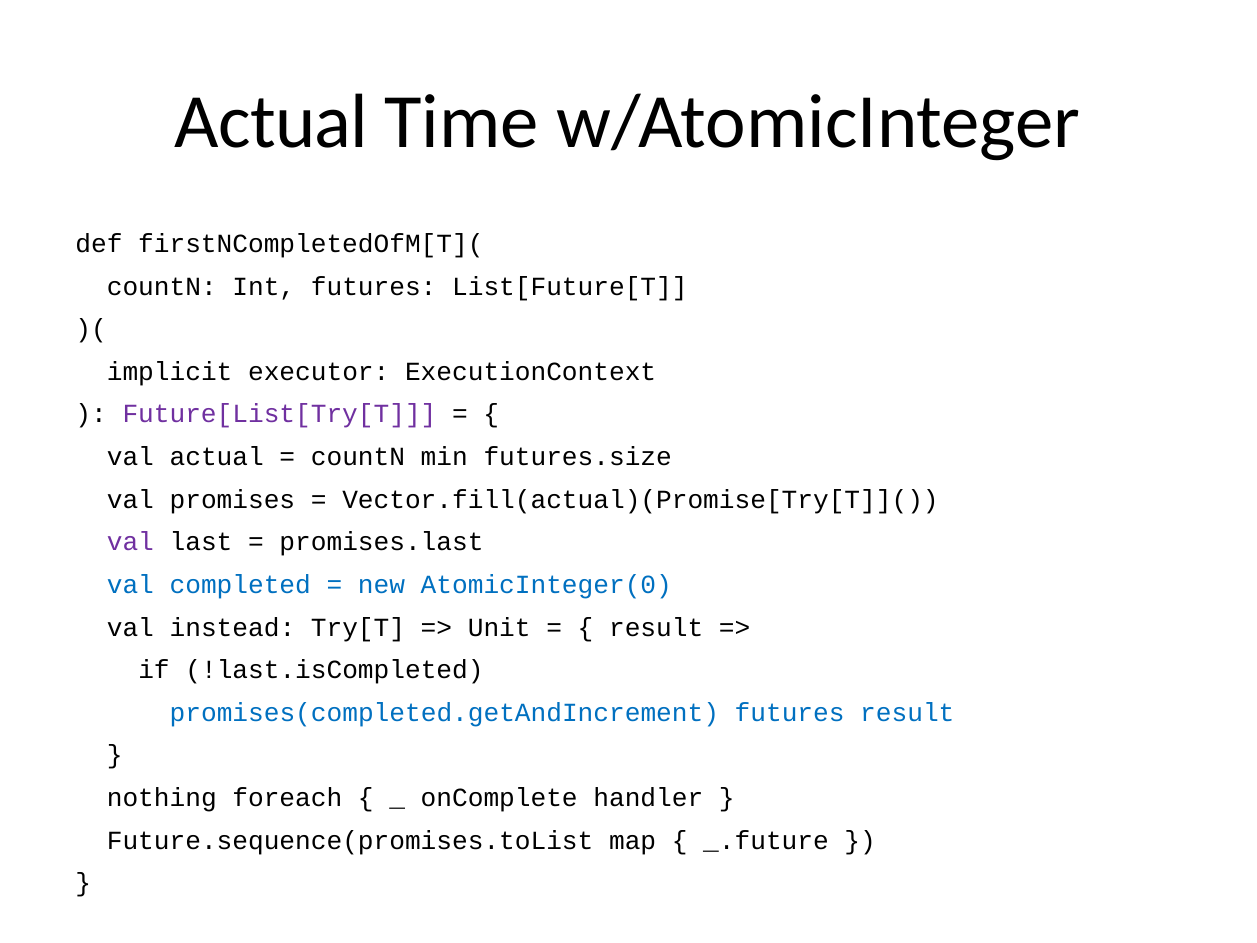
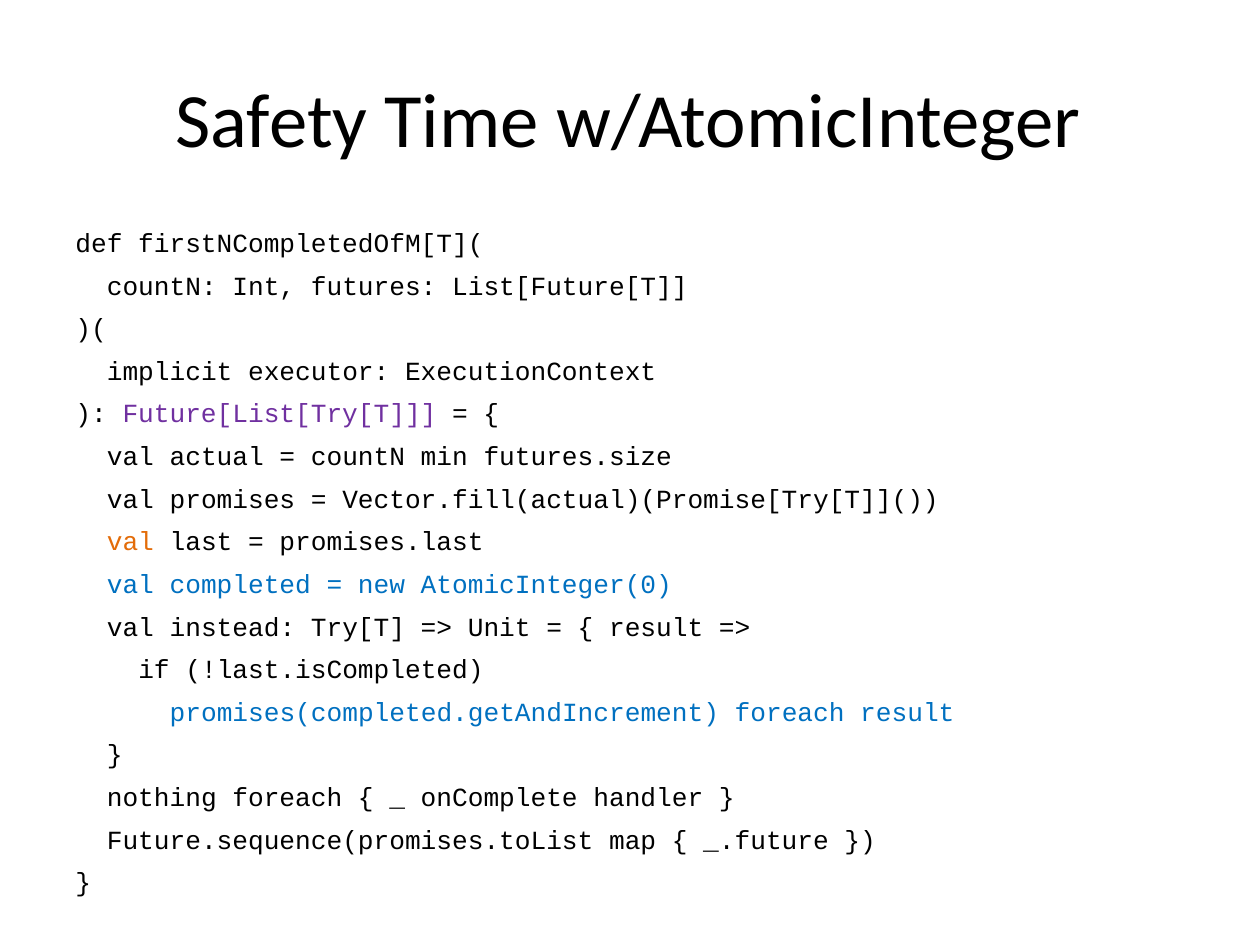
Actual: Actual -> Safety (271, 122)
val colour: purple -> orange (130, 542)
promises(completed.getAndIncrement futures: futures -> foreach (790, 713)
